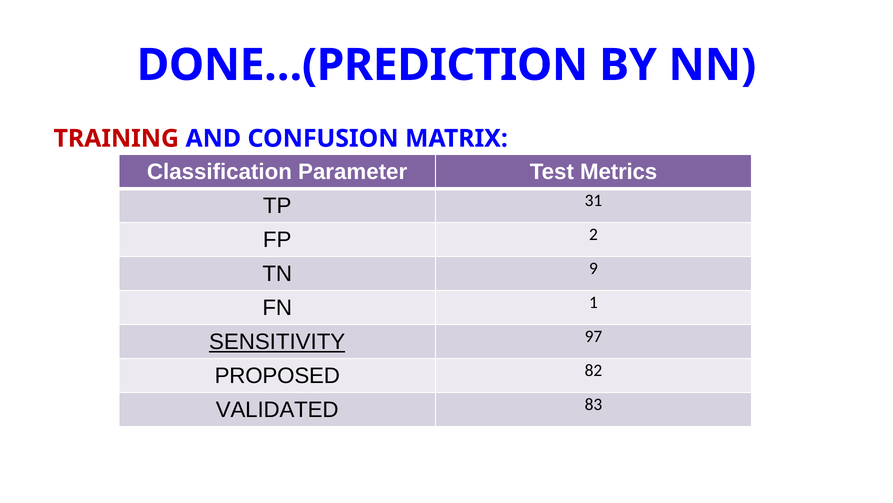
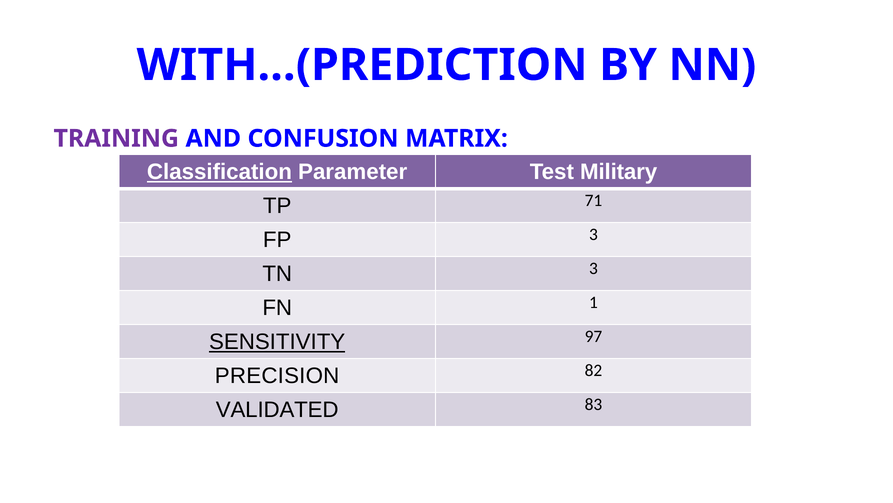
DONE…(PREDICTION: DONE…(PREDICTION -> WITH…(PREDICTION (362, 65)
TRAINING colour: red -> purple (116, 138)
Classification underline: none -> present (219, 172)
Metrics: Metrics -> Military (619, 172)
31: 31 -> 71 (593, 200)
FP 2: 2 -> 3 (593, 234)
TN 9: 9 -> 3 (593, 268)
PROPOSED: PROPOSED -> PRECISION (277, 376)
